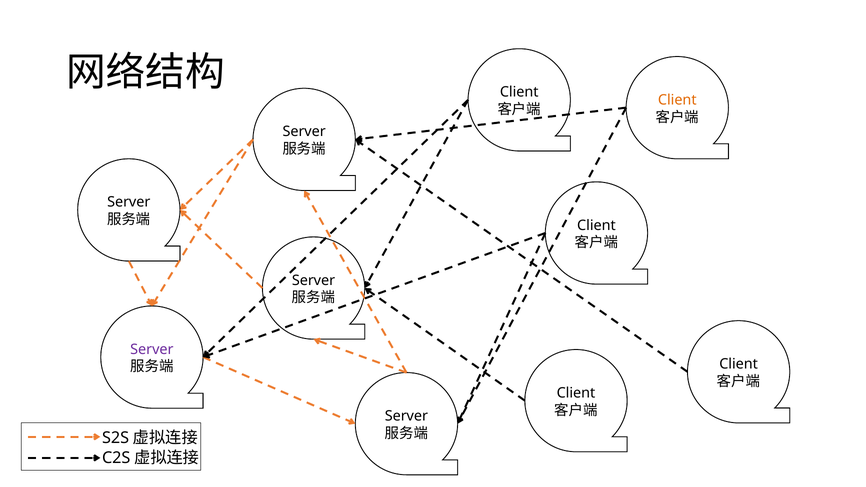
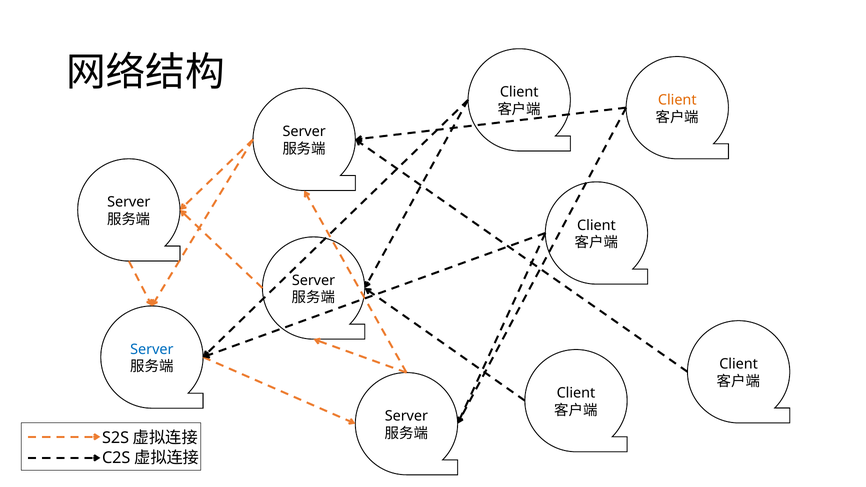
Server colour: purple -> blue (152, 349)
